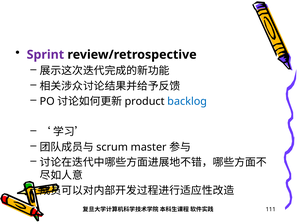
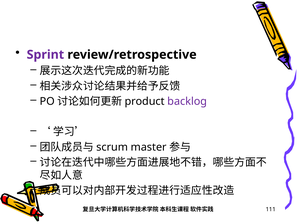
backlog colour: blue -> purple (187, 101)
